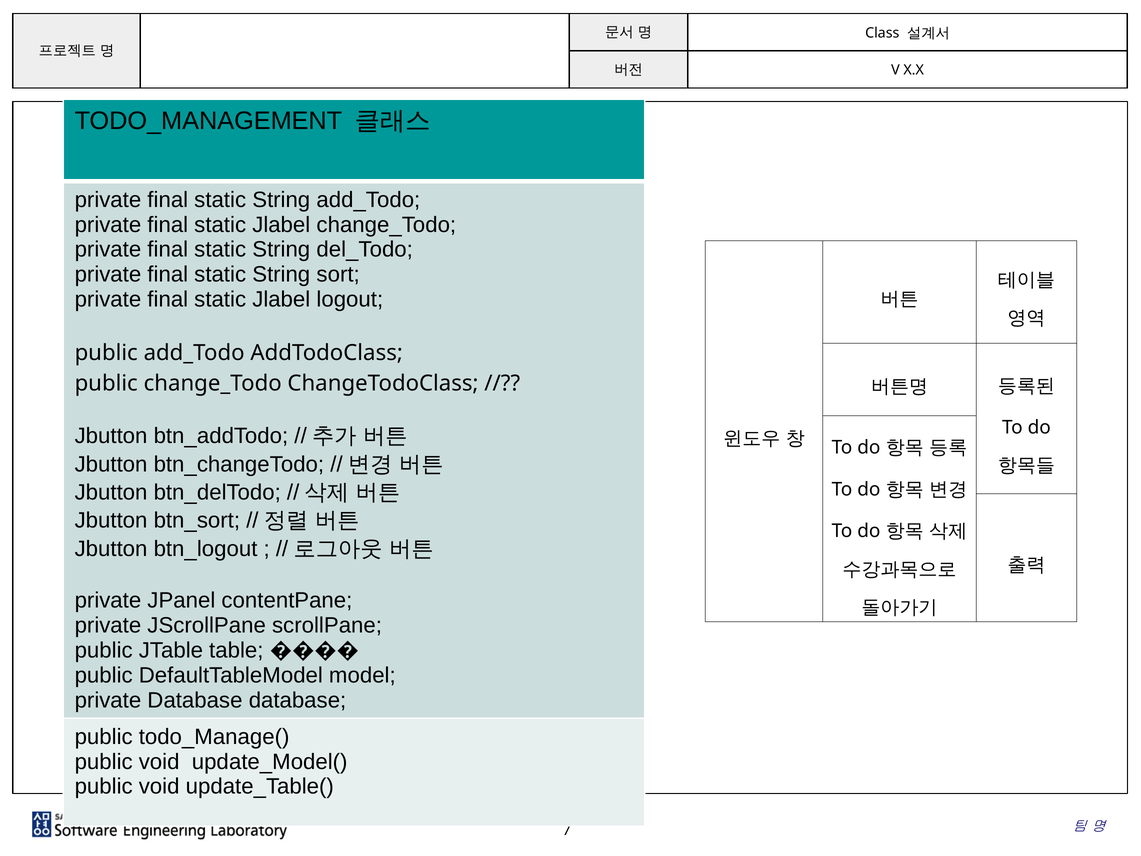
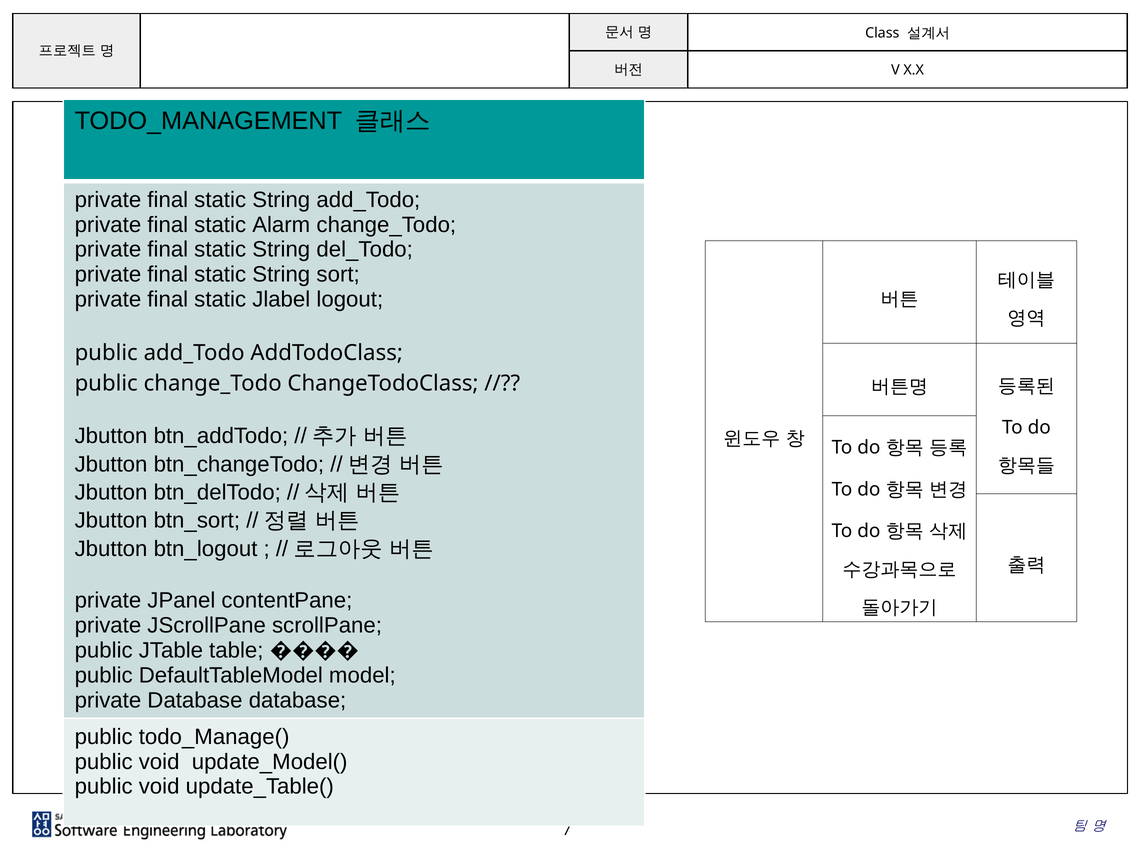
Jlabel: Jlabel -> Alarm (281, 225)
